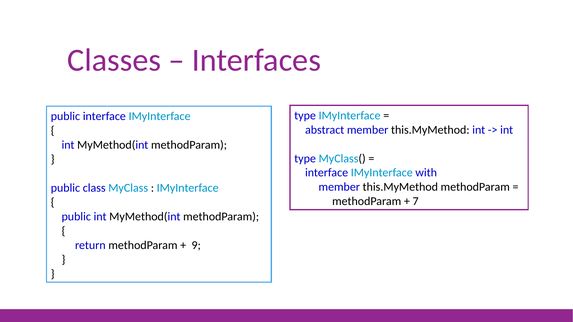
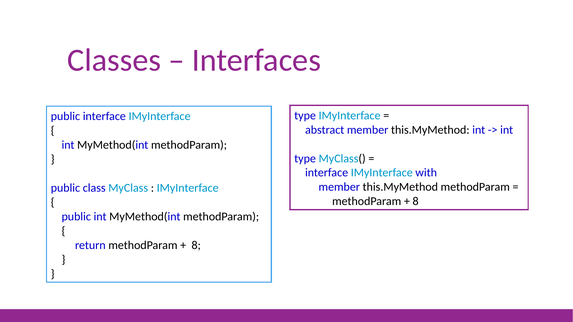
7: 7 -> 8 (416, 202)
9: 9 -> 8 (196, 245)
